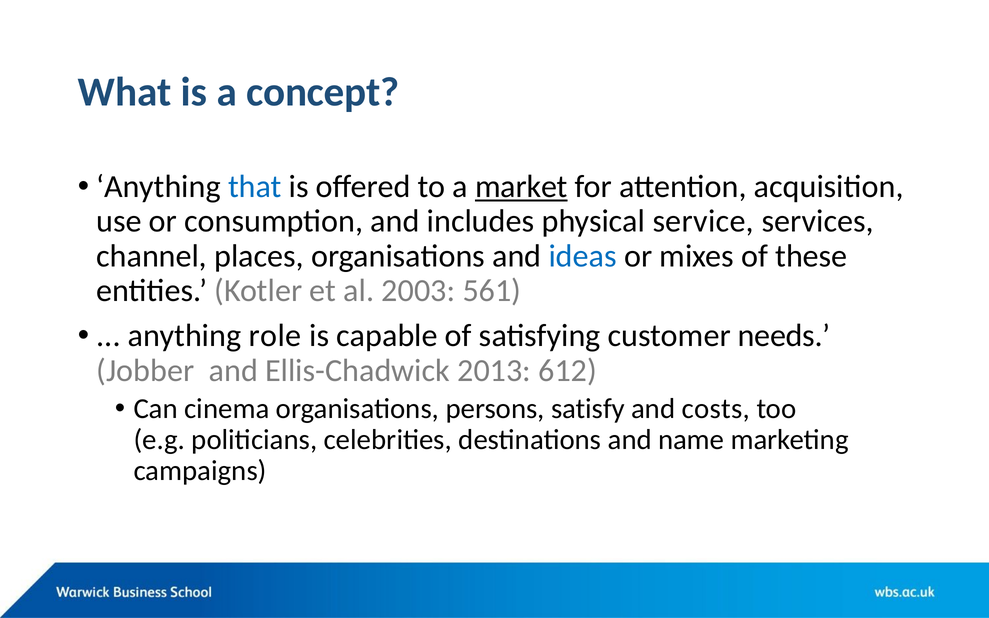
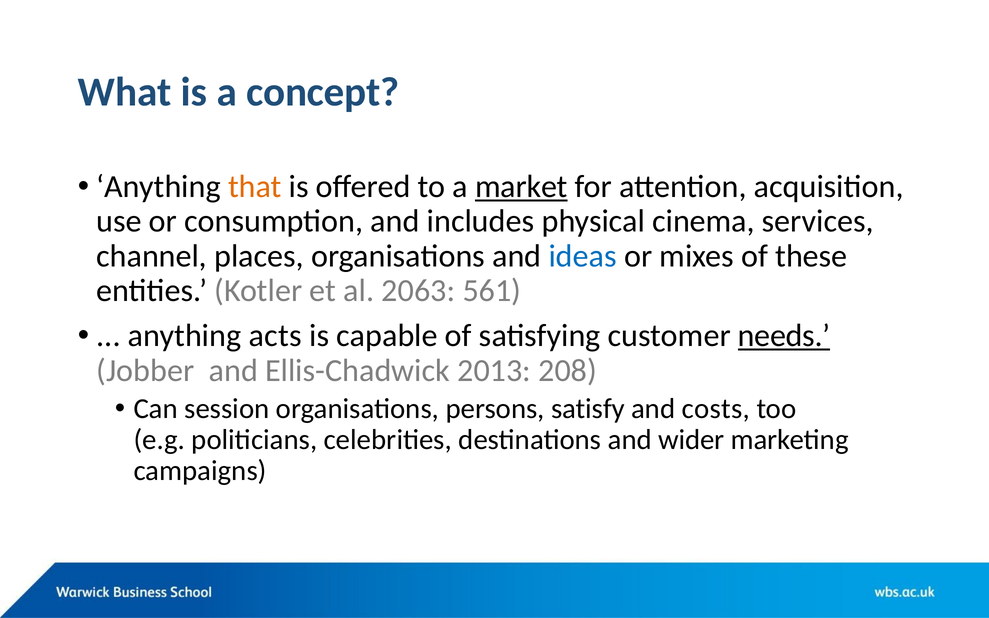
that colour: blue -> orange (255, 187)
service: service -> cinema (703, 221)
2003: 2003 -> 2063 (418, 291)
role: role -> acts (275, 336)
needs underline: none -> present (784, 336)
612: 612 -> 208 (568, 371)
cinema: cinema -> session (227, 409)
name: name -> wider (691, 440)
